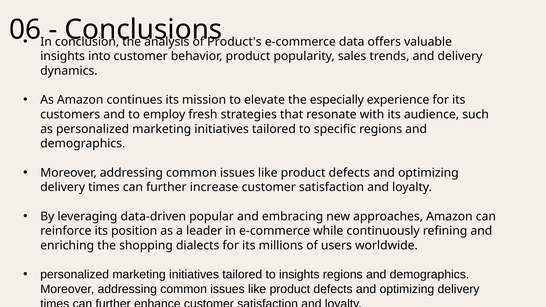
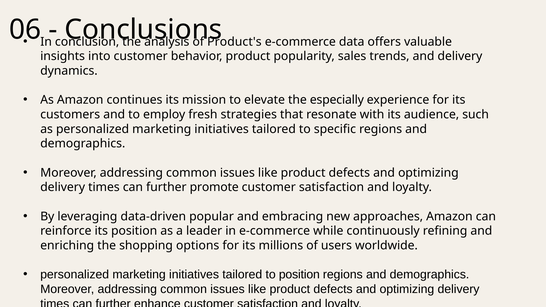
increase: increase -> promote (214, 187)
dialects: dialects -> options (198, 246)
to insights: insights -> position (299, 275)
